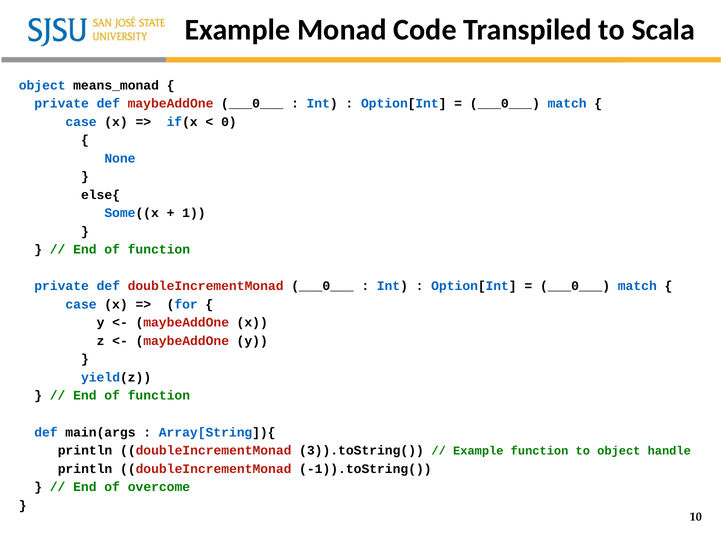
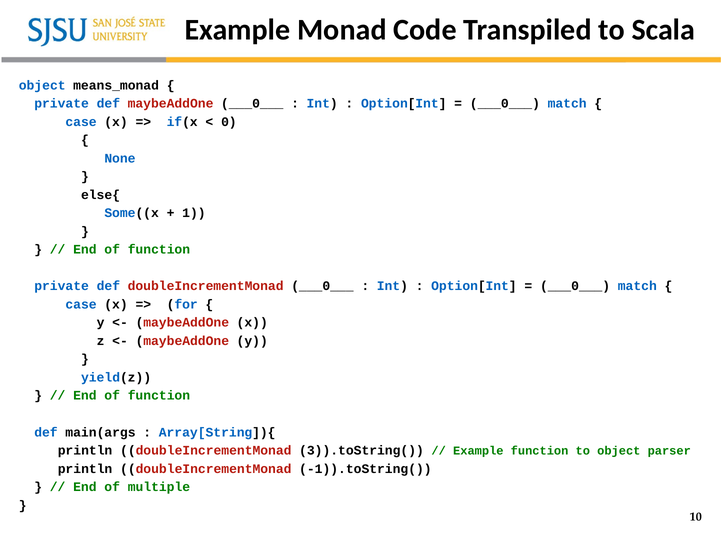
handle: handle -> parser (669, 451)
overcome: overcome -> multiple (159, 487)
